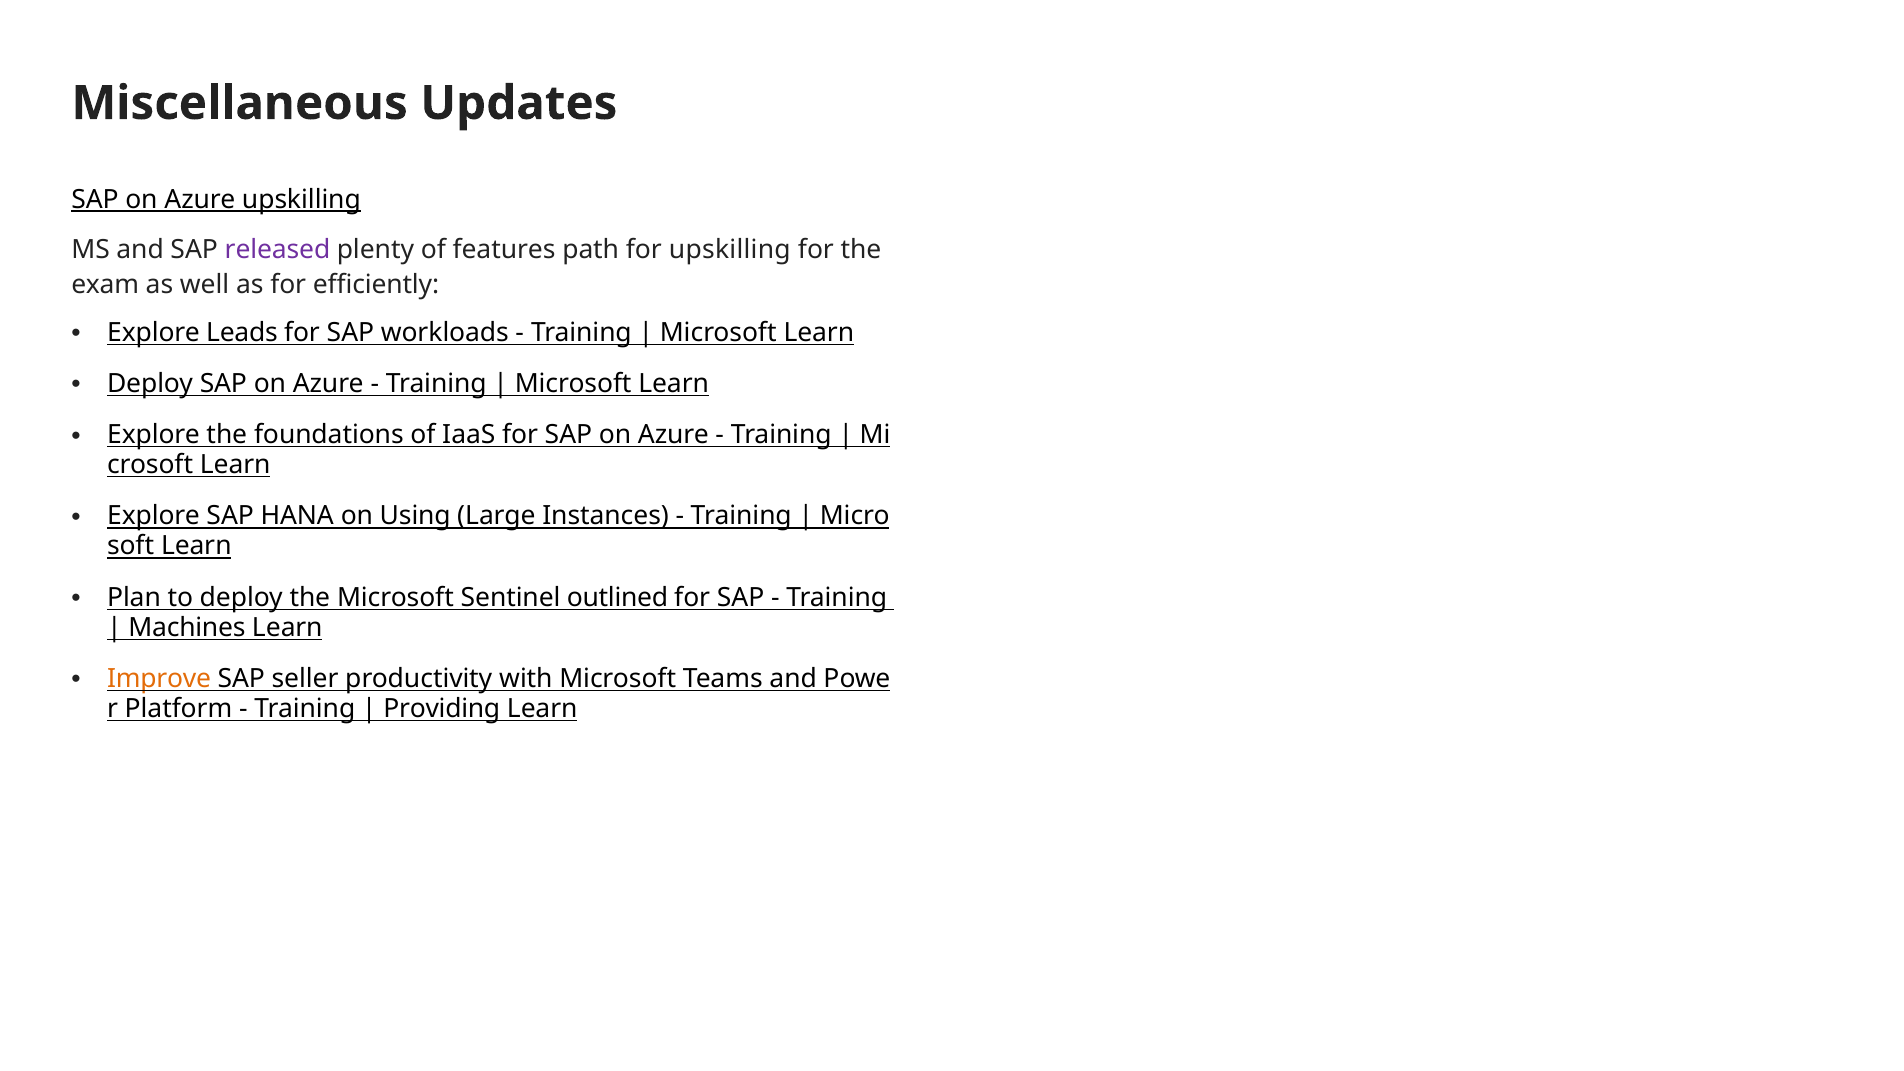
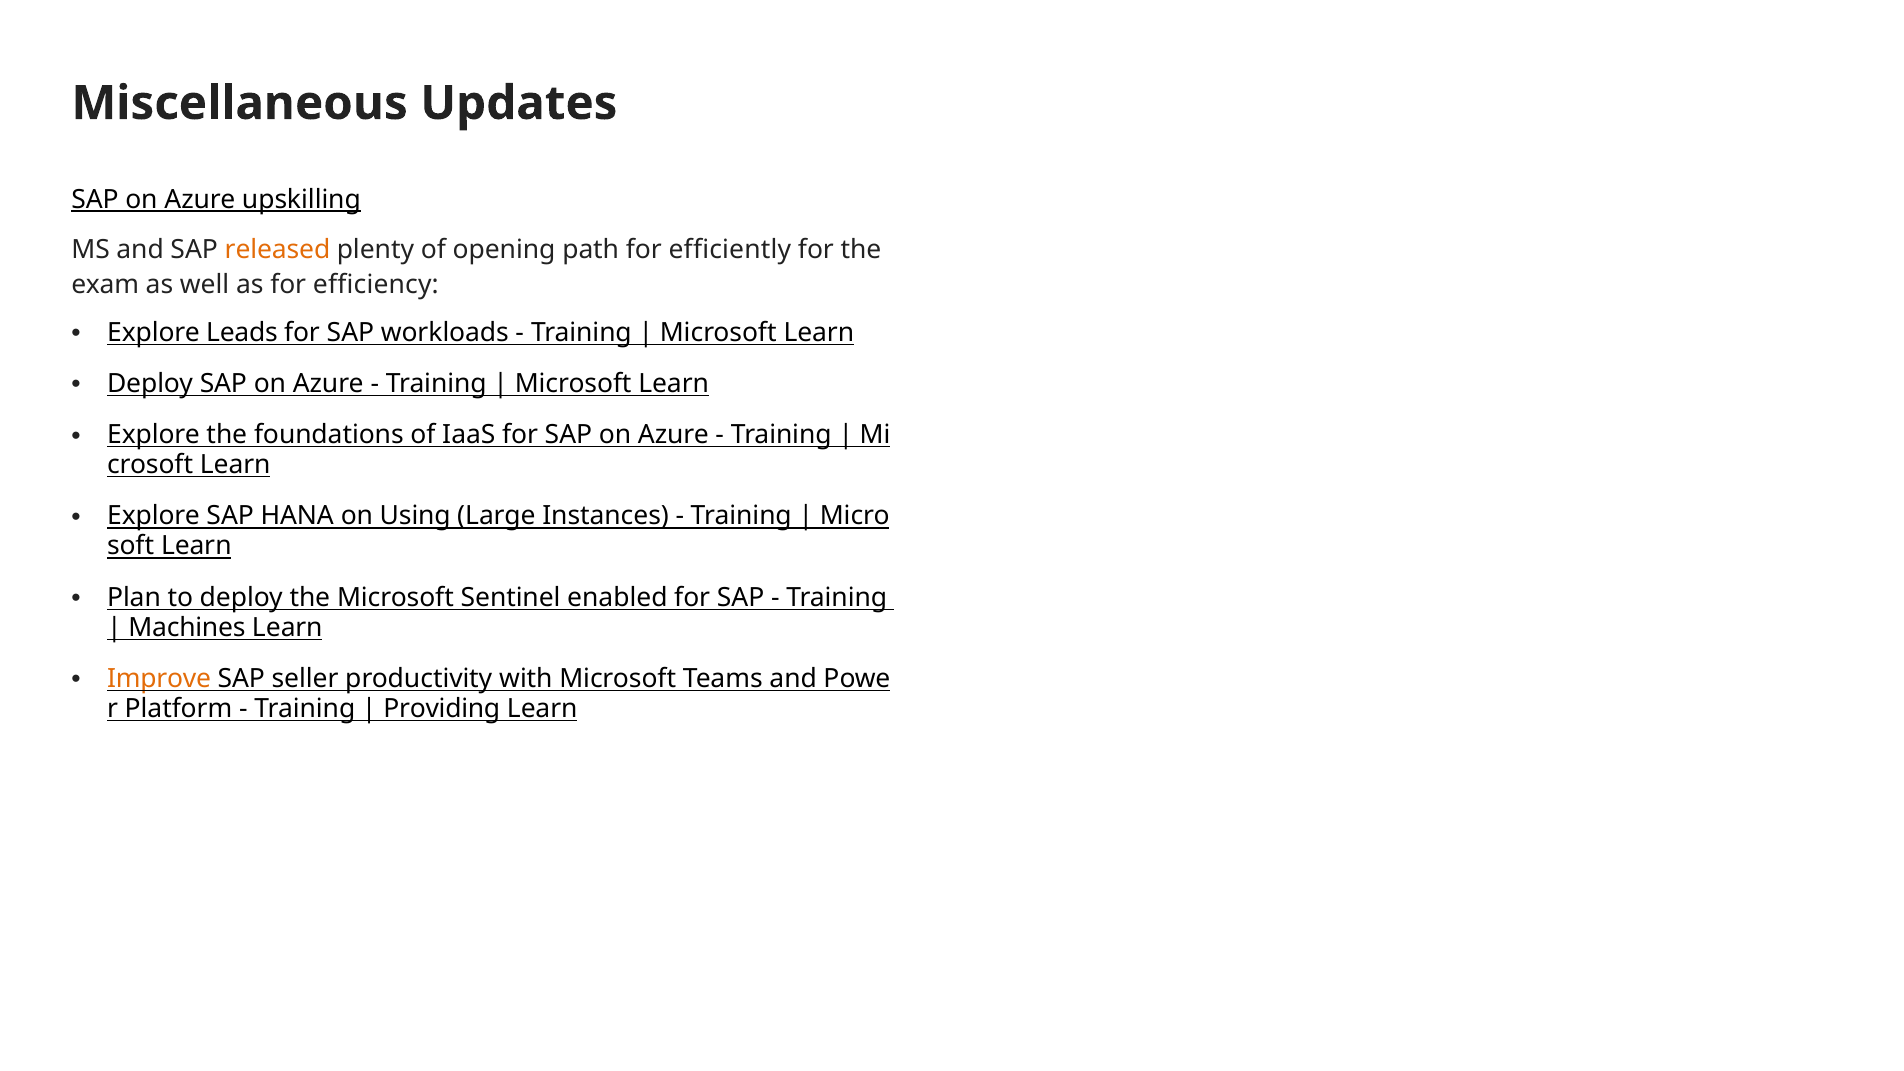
released colour: purple -> orange (278, 250)
features: features -> opening (504, 250)
for upskilling: upskilling -> efficiently (730, 250)
efficiently: efficiently -> efficiency (376, 285)
outlined: outlined -> enabled (617, 597)
